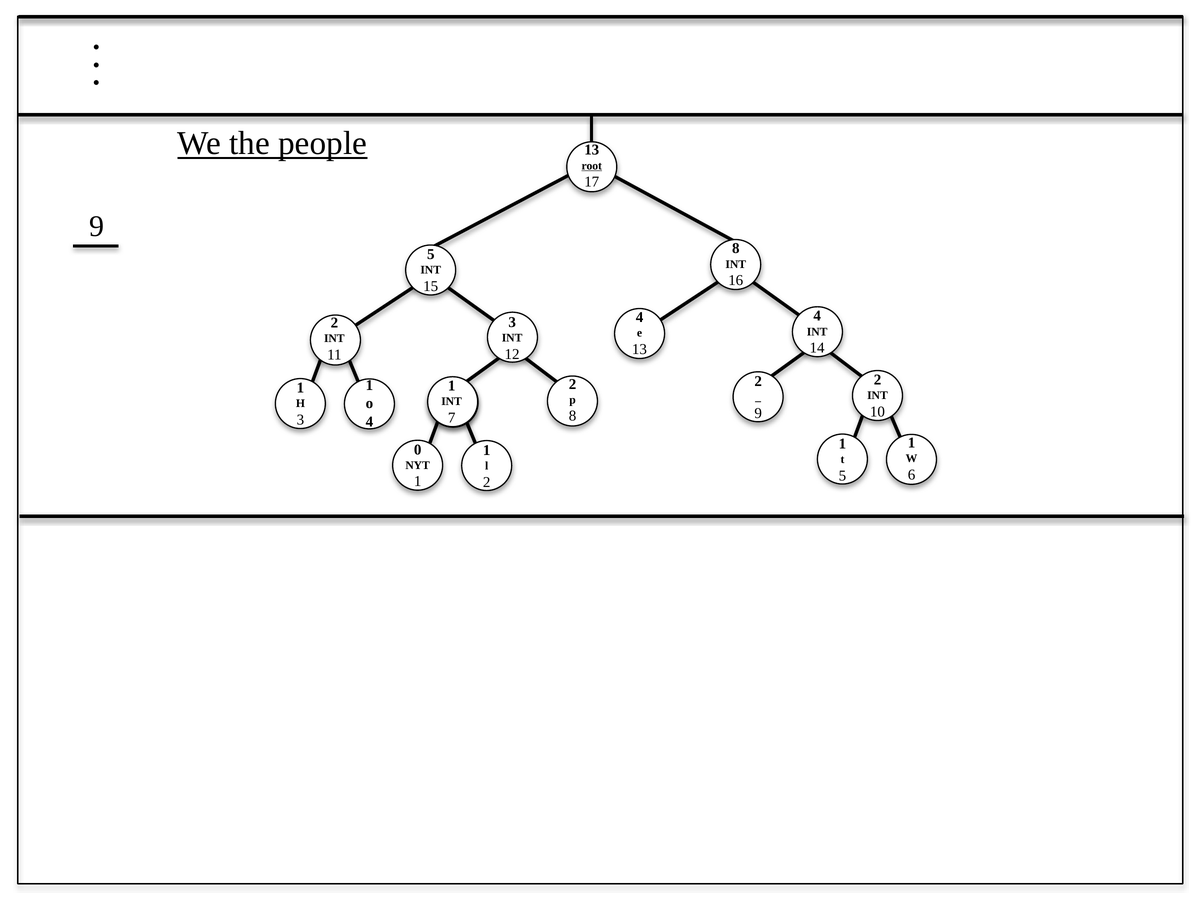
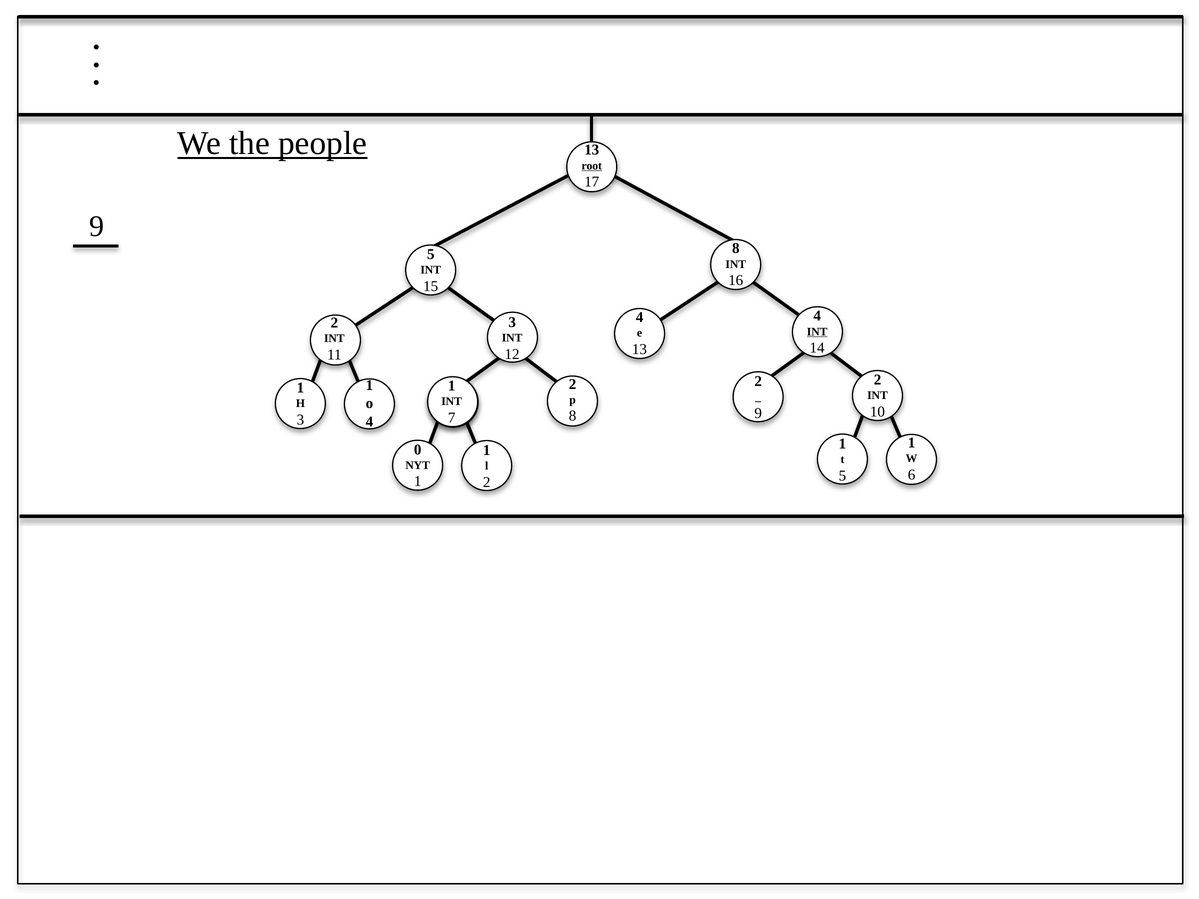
INT underline: none -> present (817, 332)
